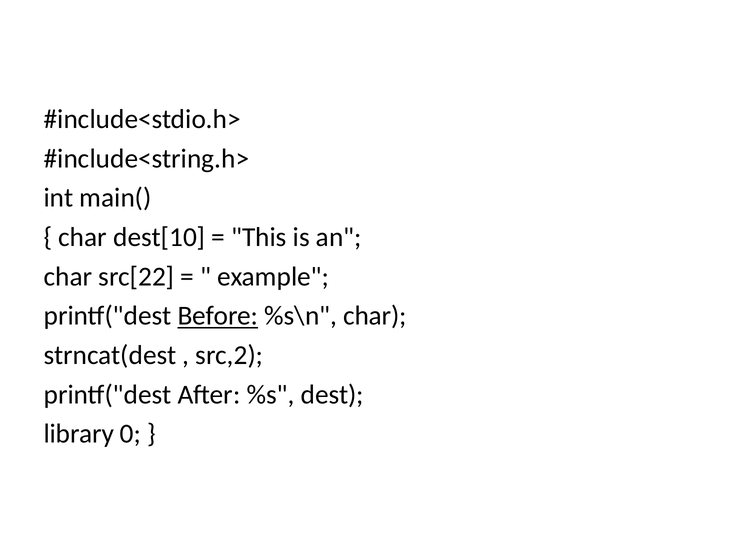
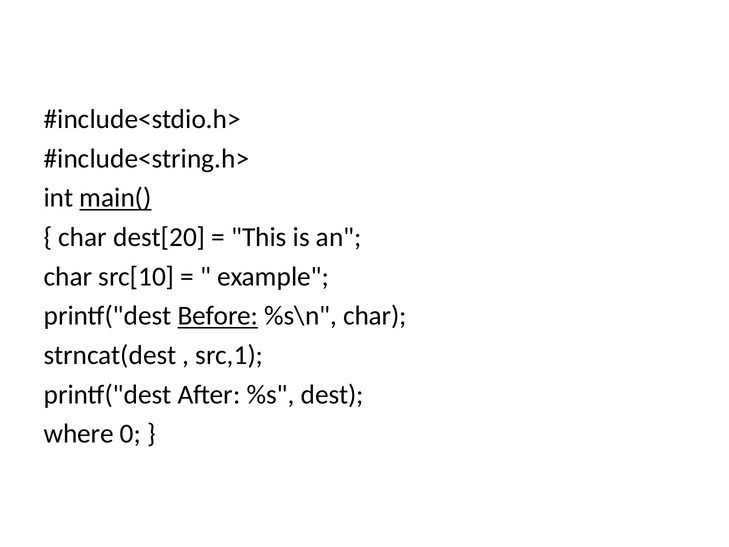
main( underline: none -> present (115, 198)
dest[10: dest[10 -> dest[20 (159, 237)
src[22: src[22 -> src[10 (136, 276)
src,2: src,2 -> src,1 (229, 355)
library: library -> where (79, 434)
